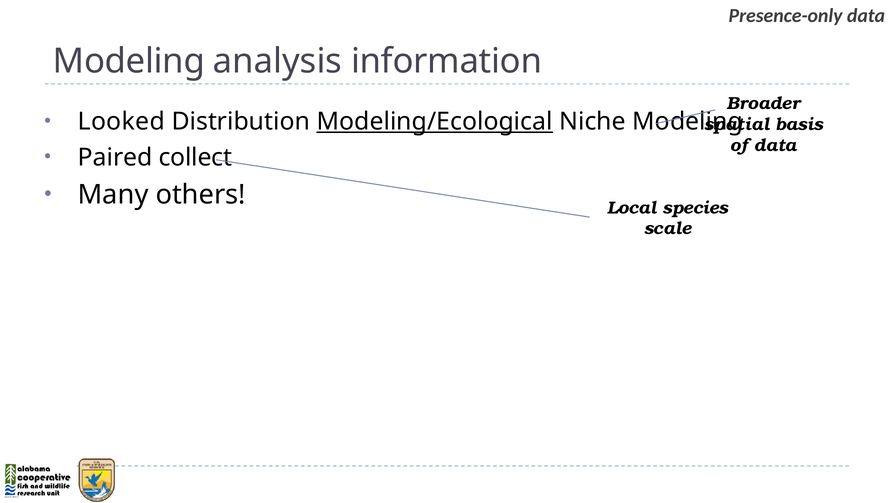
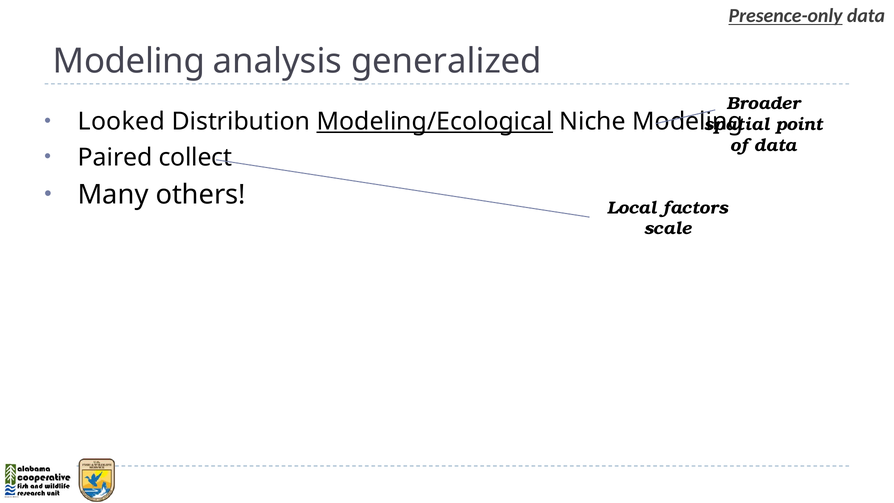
Presence-only underline: none -> present (786, 16)
information: information -> generalized (446, 61)
basis: basis -> point (799, 124)
species: species -> factors (695, 208)
